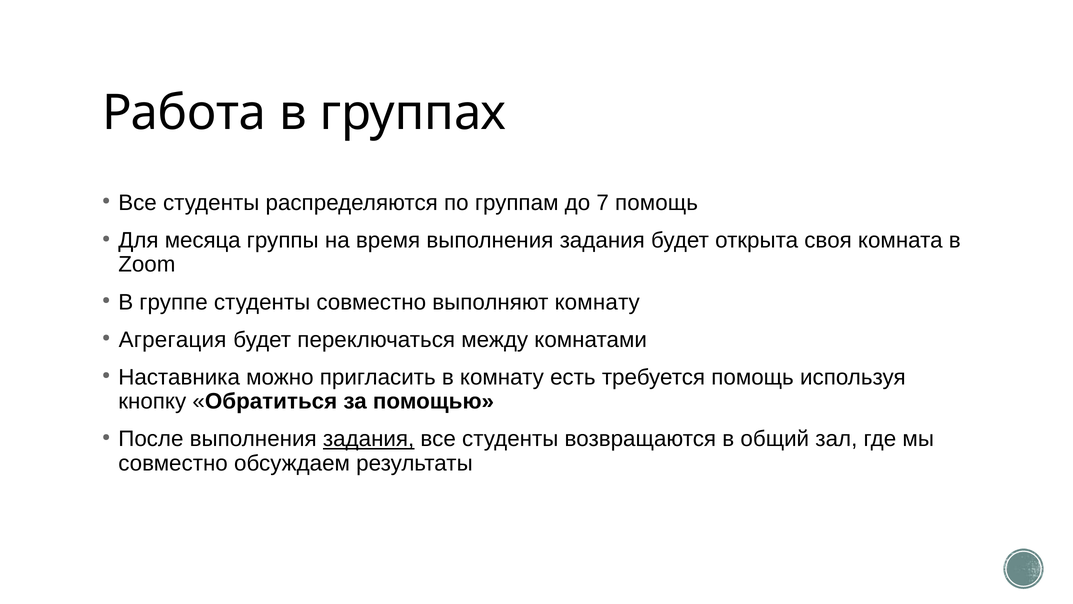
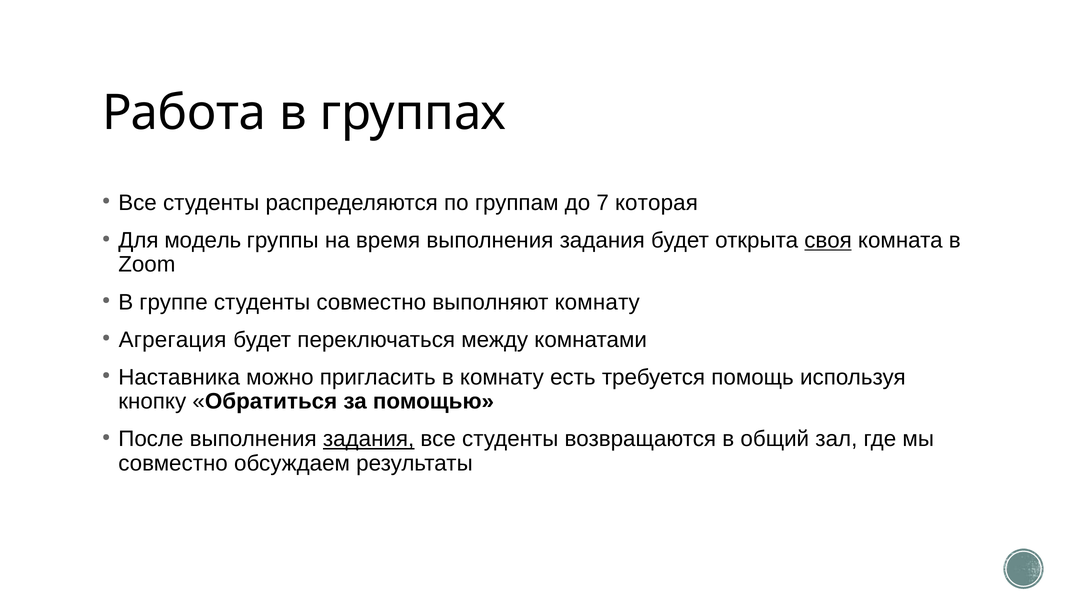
7 помощь: помощь -> которая (657, 203)
месяца: месяца -> модель (203, 240)
своя underline: none -> present (828, 240)
